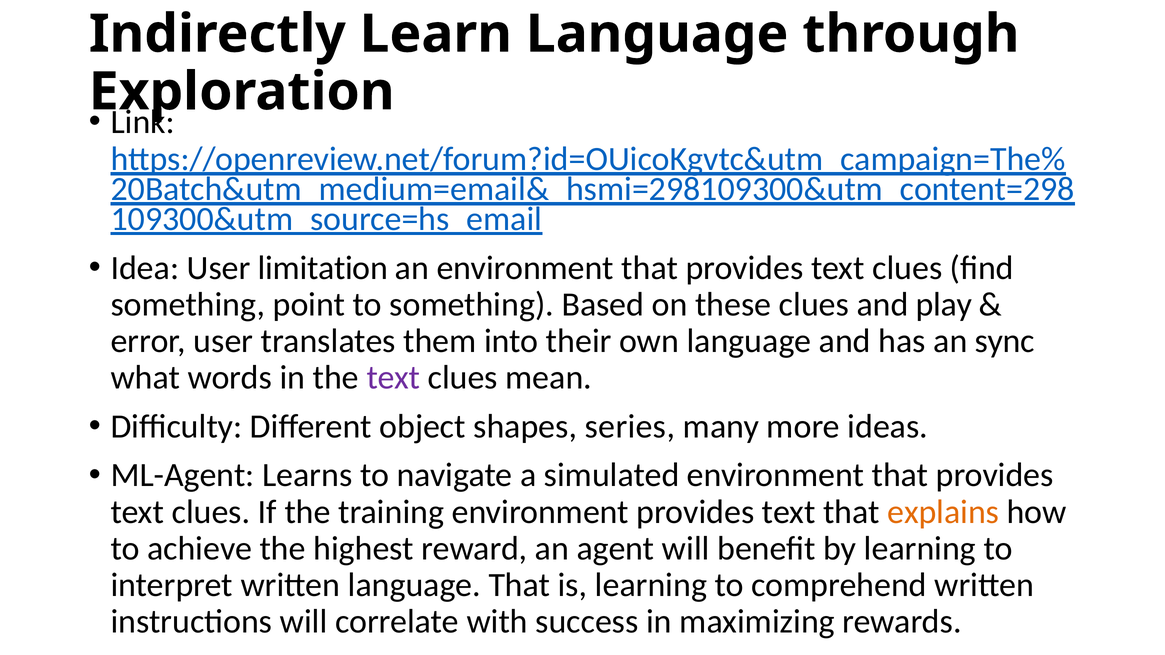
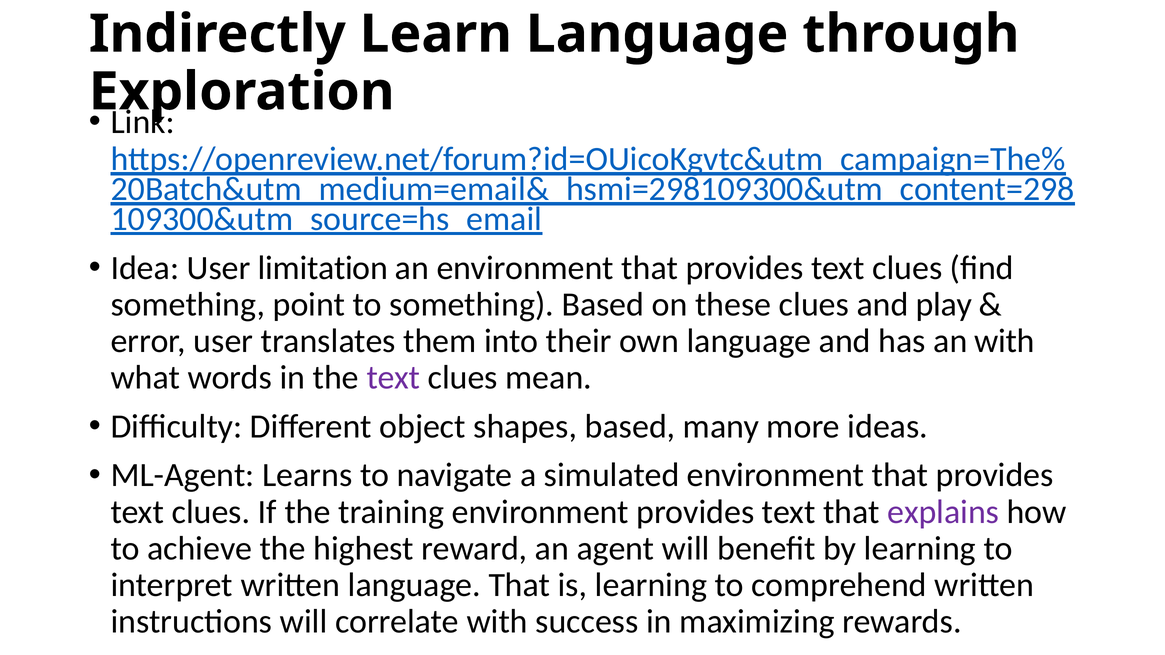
an sync: sync -> with (1005, 341)
shapes series: series -> based (630, 427)
explains colour: orange -> purple (943, 512)
